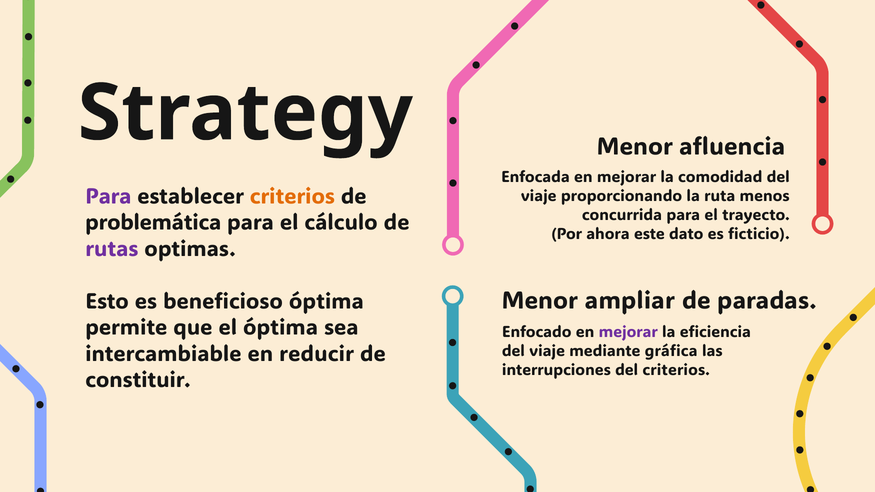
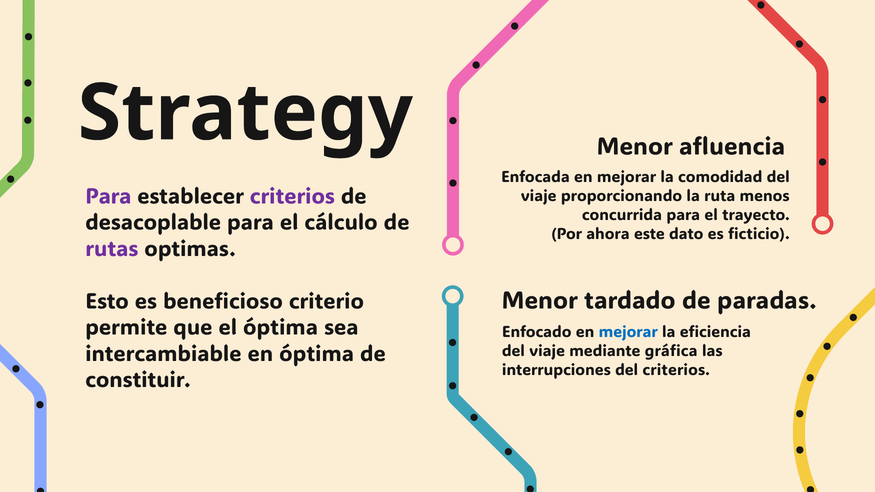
criterios colour: orange -> purple (292, 197)
problemática: problemática -> desacoplable (153, 223)
ampliar: ampliar -> tardado (630, 301)
beneficioso óptima: óptima -> criterio (326, 302)
mejorar colour: purple -> blue (628, 332)
en reducir: reducir -> óptima (317, 354)
